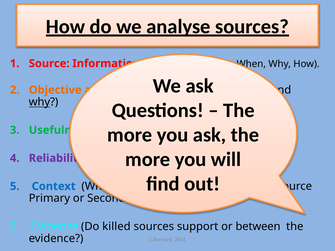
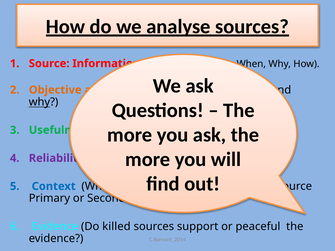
between: between -> peaceful (258, 227)
